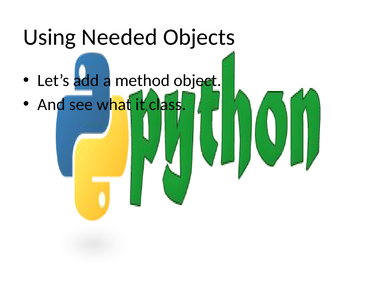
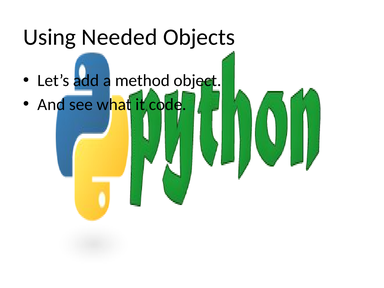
class: class -> code (168, 104)
